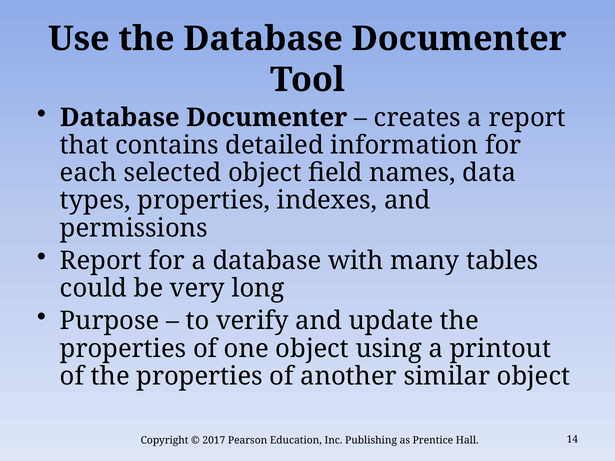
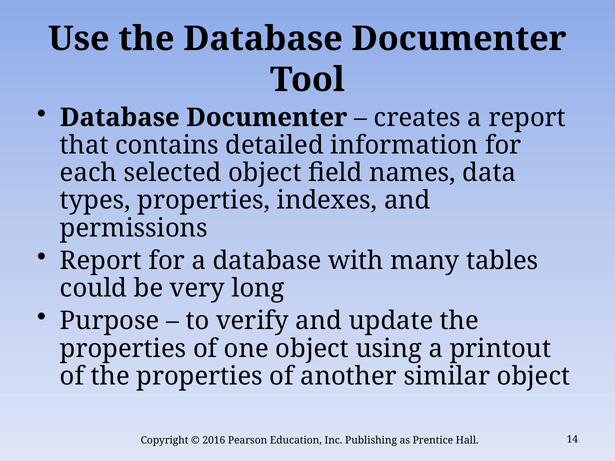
2017: 2017 -> 2016 (214, 440)
